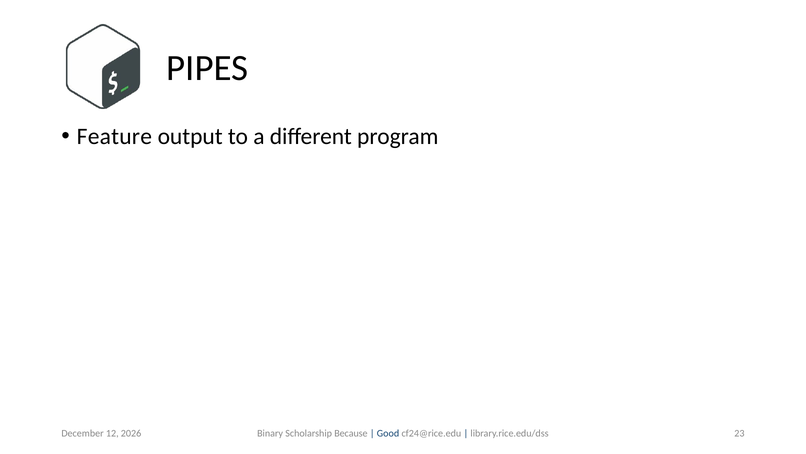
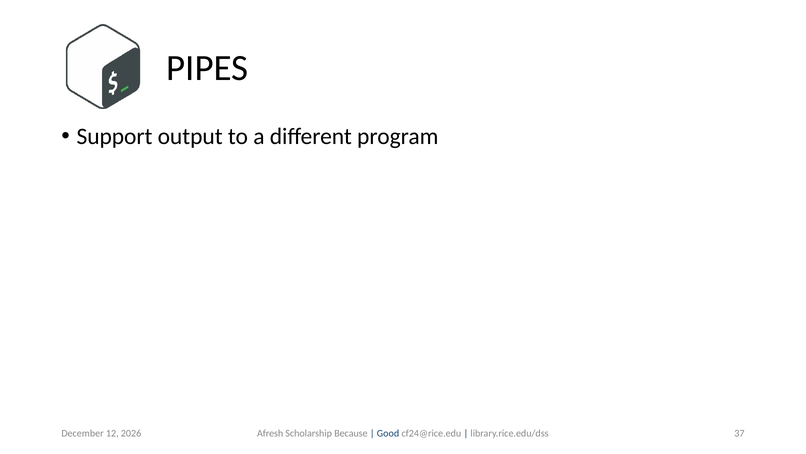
Feature: Feature -> Support (114, 136)
23: 23 -> 37 (739, 433)
Binary: Binary -> Afresh (270, 433)
